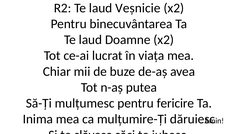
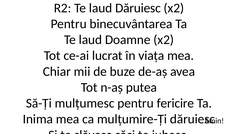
laud Veșnicie: Veșnicie -> Dăruiesc (138, 8)
